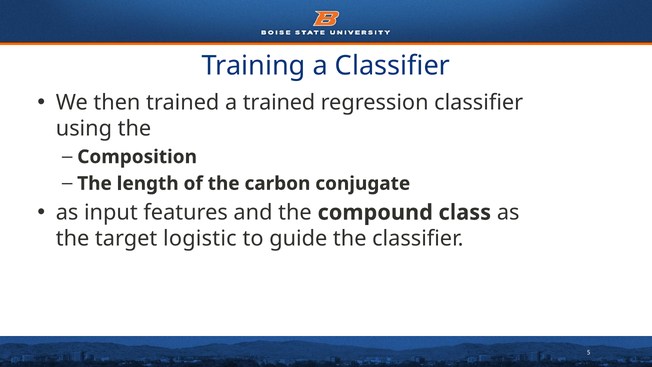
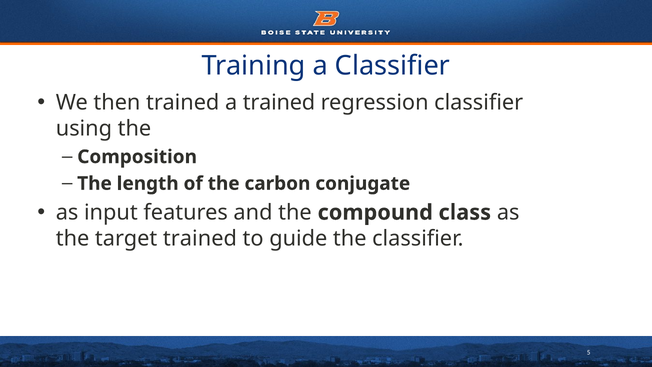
target logistic: logistic -> trained (200, 238)
